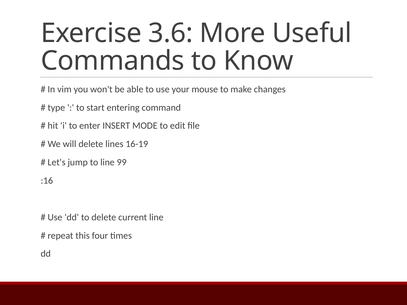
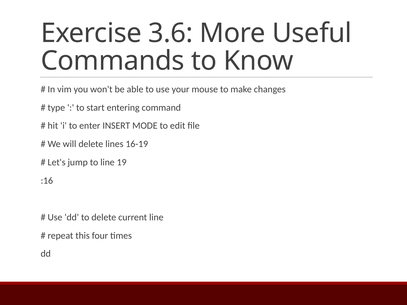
99: 99 -> 19 (122, 163)
